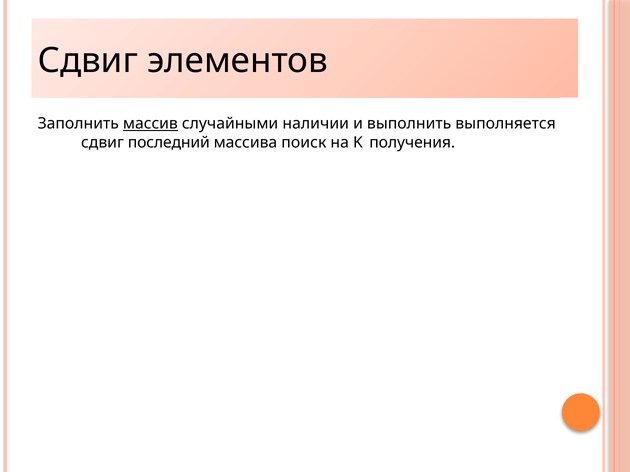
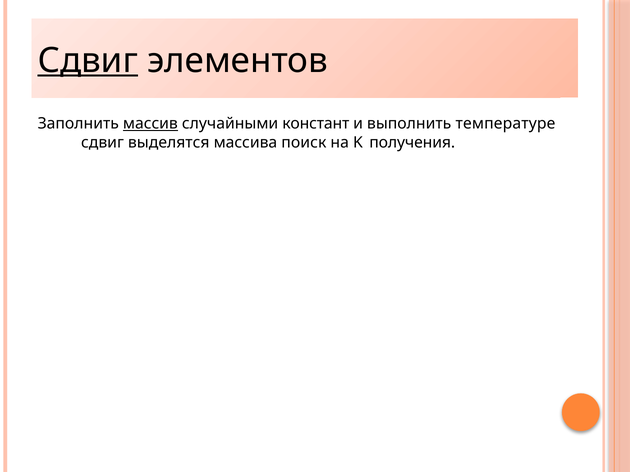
Сдвиг underline: none -> present (88, 61)
наличии: наличии -> констант (316, 124)
выполняется: выполняется -> температуре (505, 124)
последний: последний -> выделятся (169, 143)
